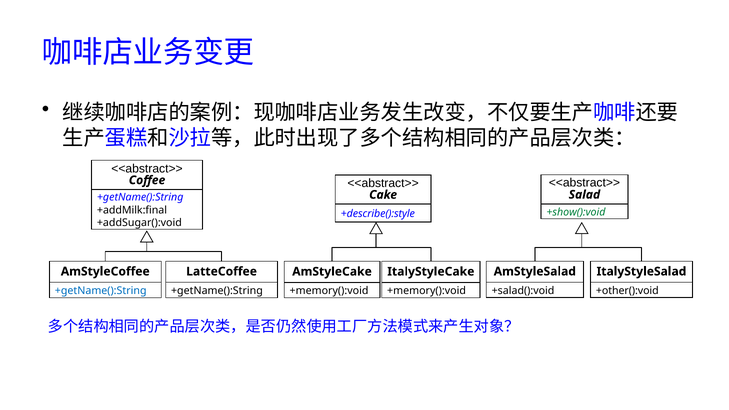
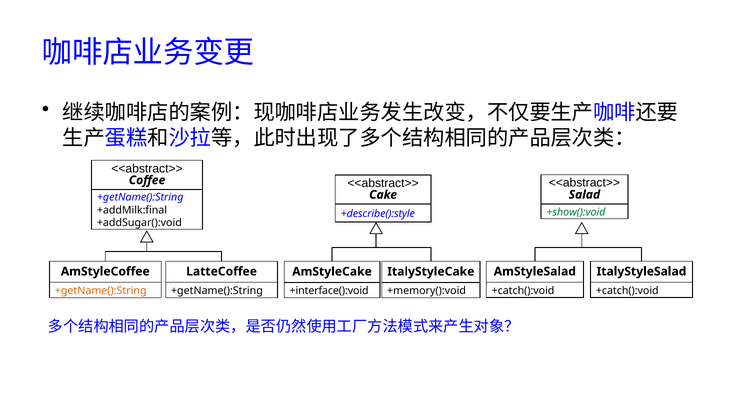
+salad():void: +salad():void -> +catch():void (523, 291)
+other():void: +other():void -> +catch():void (627, 291)
+getName():String colour: blue -> orange (101, 291)
+memory():void: +memory():void -> +interface():void (329, 291)
